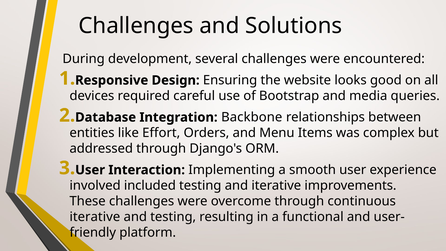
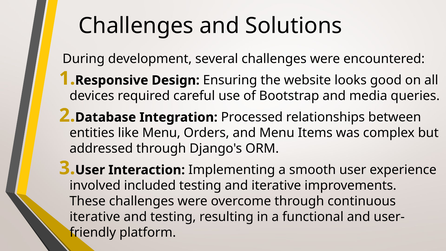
Backbone: Backbone -> Processed (252, 117)
like Effort: Effort -> Menu (161, 133)
